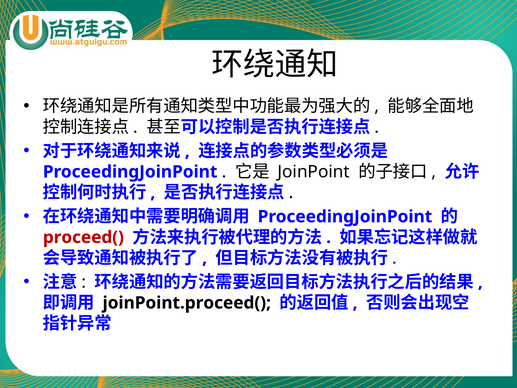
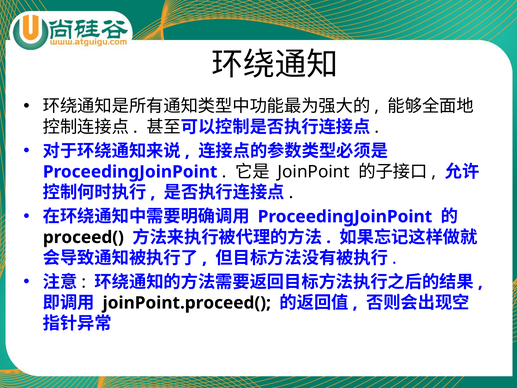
proceed( colour: red -> black (83, 237)
